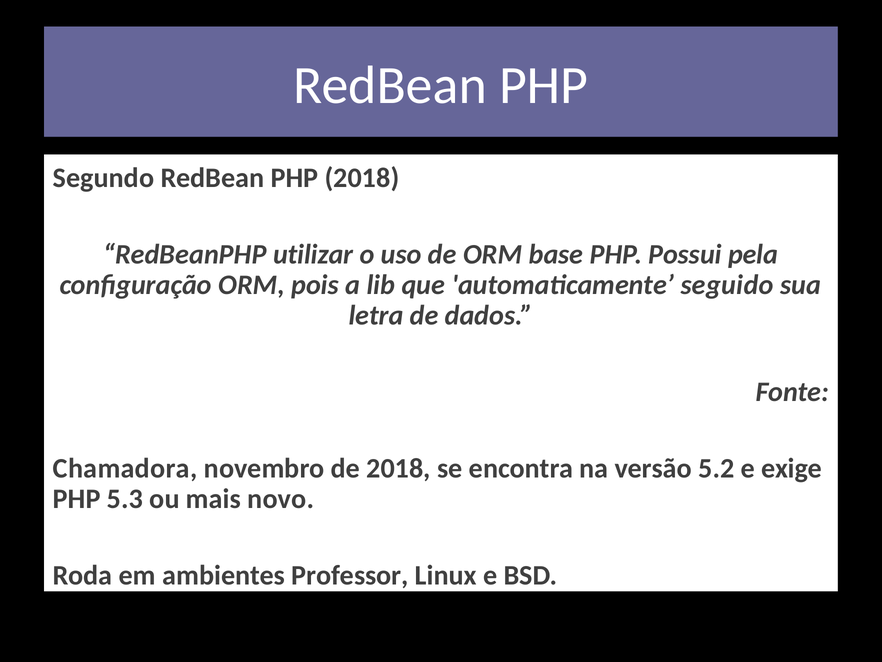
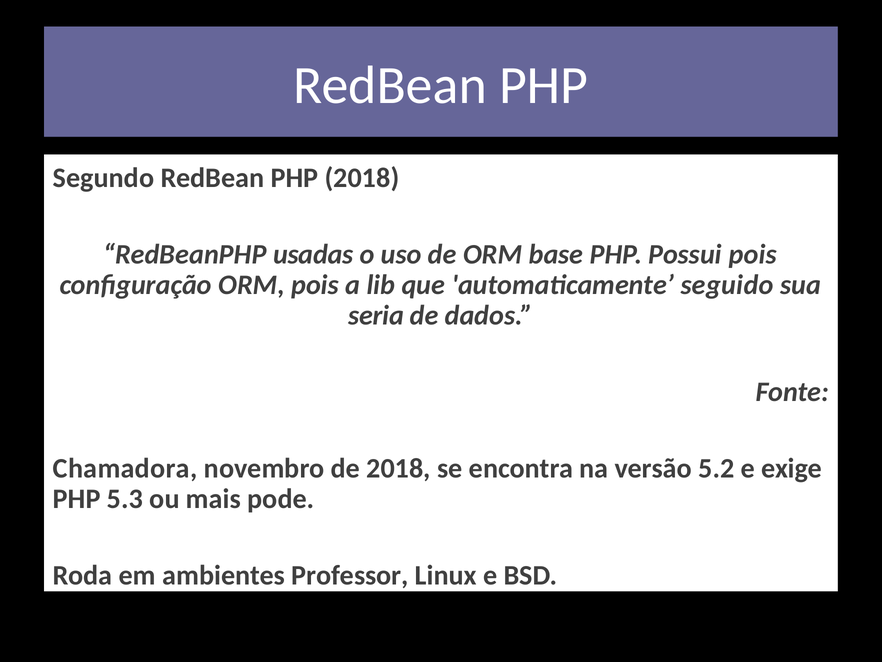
utilizar: utilizar -> usadas (313, 254)
Possui pela: pela -> pois (753, 254)
letra: letra -> seria (376, 315)
novo: novo -> pode (281, 499)
